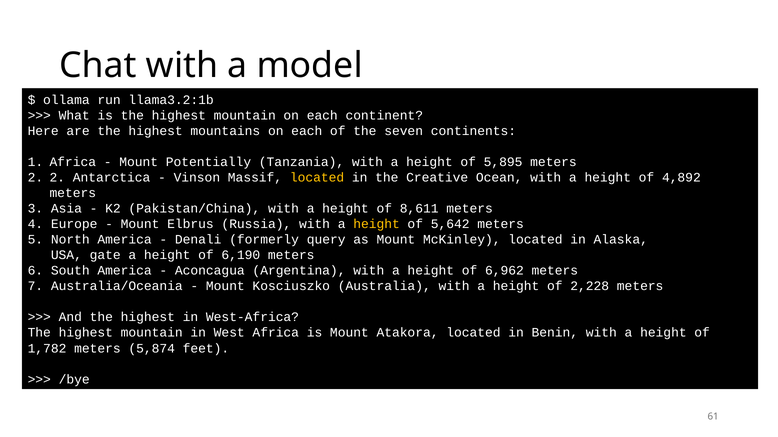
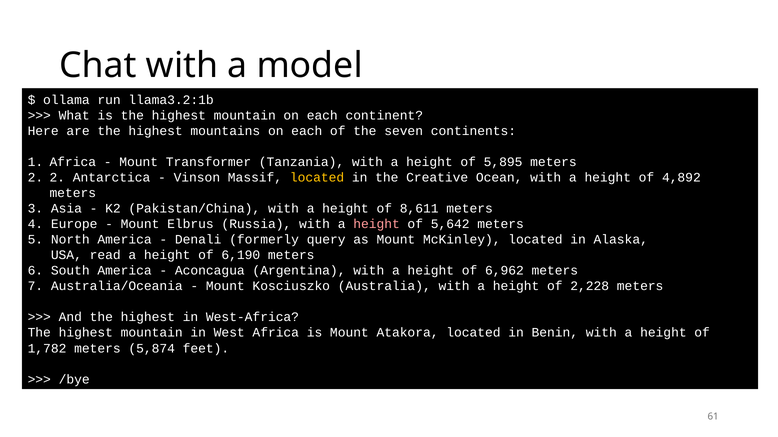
Potentially: Potentially -> Transformer (209, 162)
height colour: yellow -> pink (377, 224)
gate: gate -> read (105, 255)
